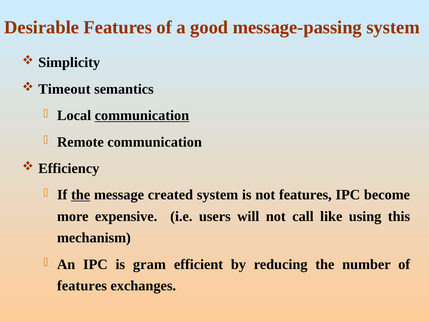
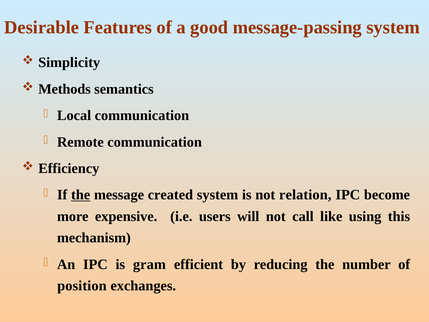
Timeout: Timeout -> Methods (65, 89)
communication underline: present -> none (142, 115)
not features: features -> relation (305, 195)
features: features -> position (82, 286)
